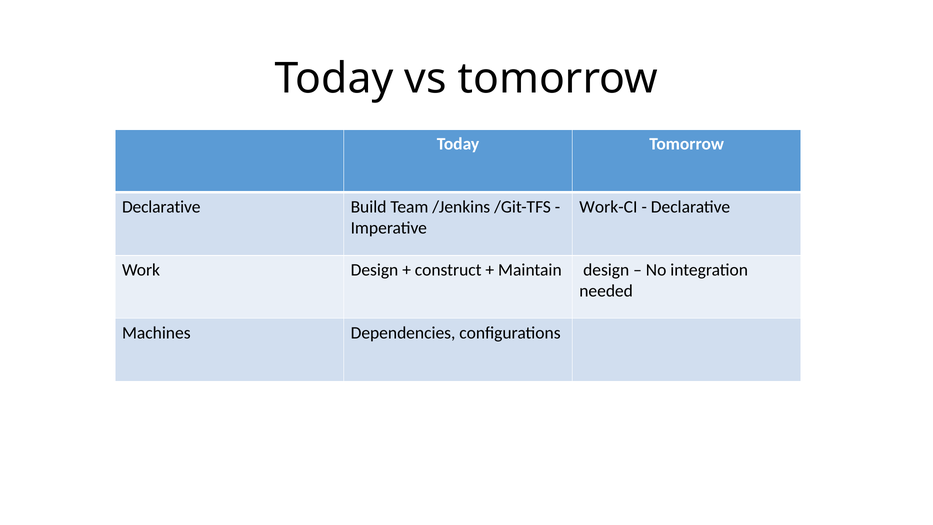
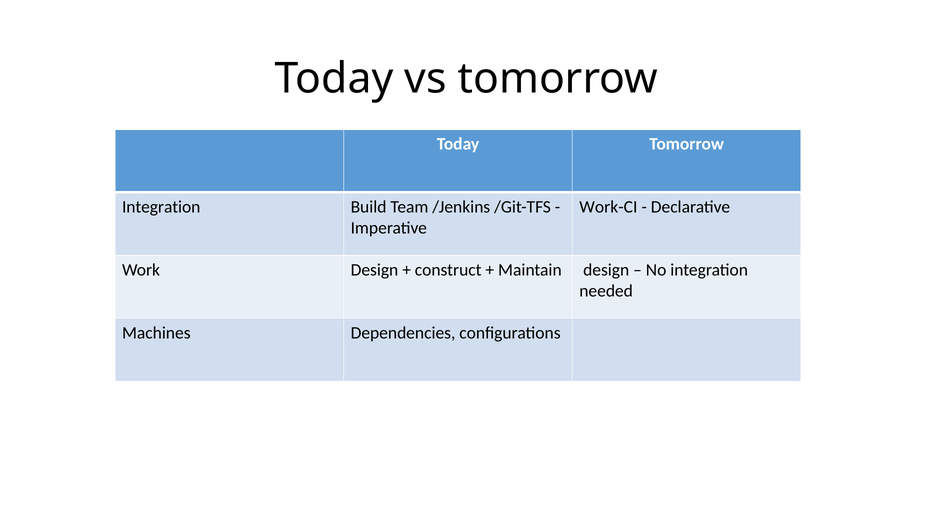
Declarative: Declarative -> Integration (161, 207)
